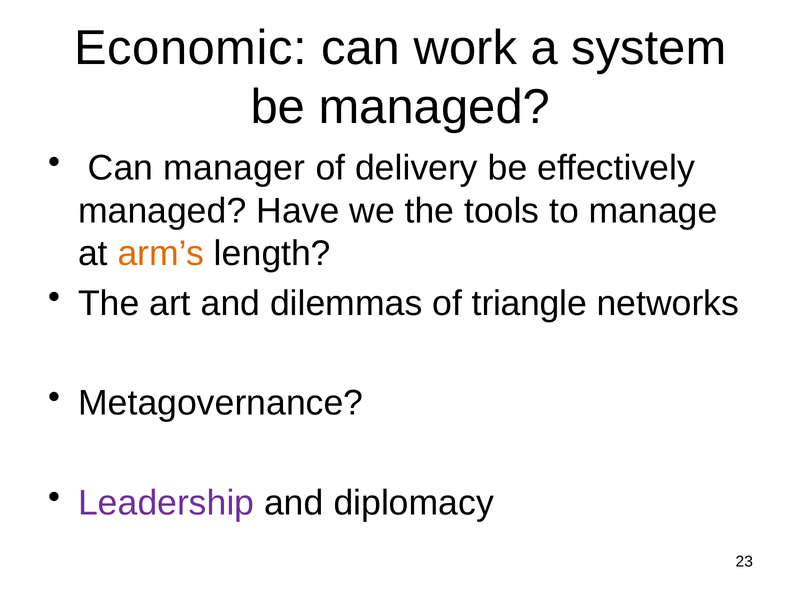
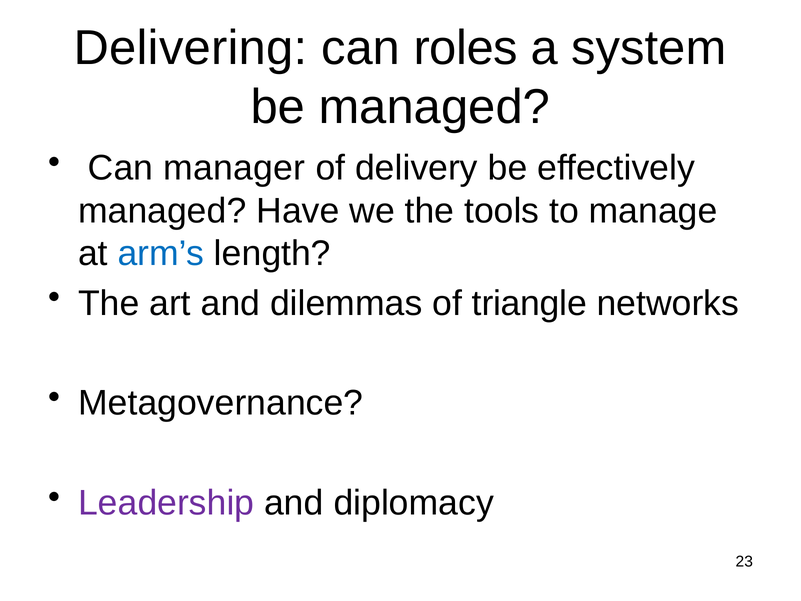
Economic: Economic -> Delivering (191, 48)
work: work -> roles (466, 48)
arm’s colour: orange -> blue (161, 253)
